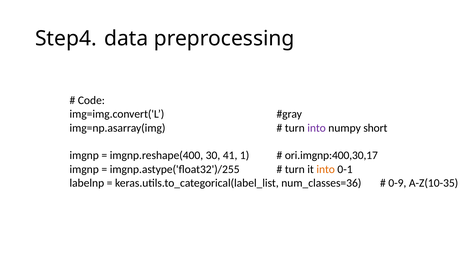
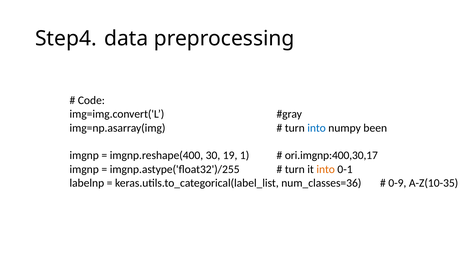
into colour: purple -> blue (317, 128)
short: short -> been (375, 128)
41: 41 -> 19 (230, 155)
